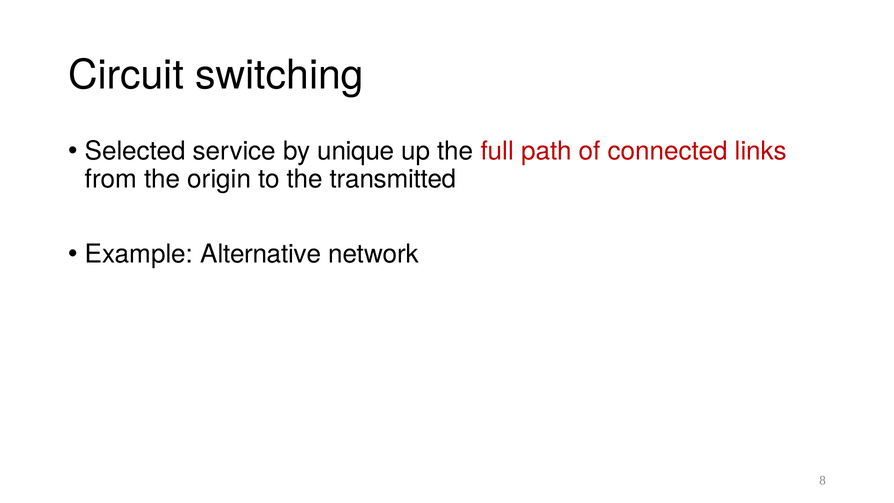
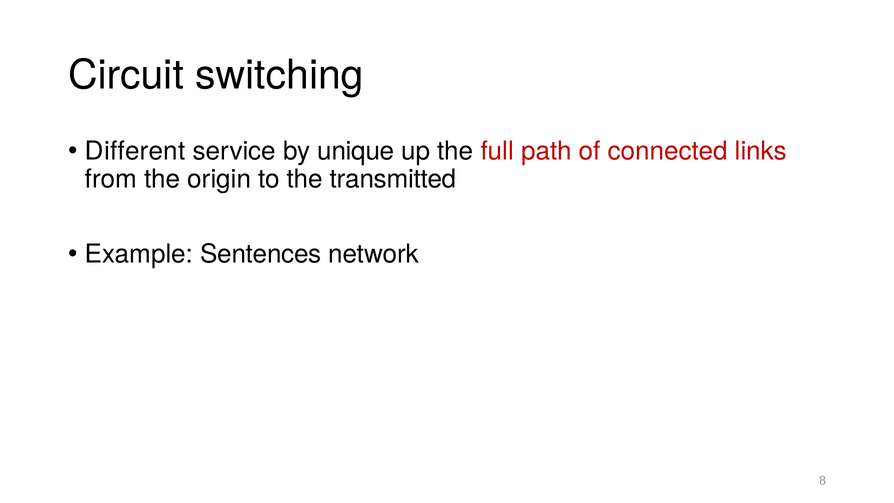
Selected: Selected -> Different (135, 151)
Alternative: Alternative -> Sentences (261, 254)
